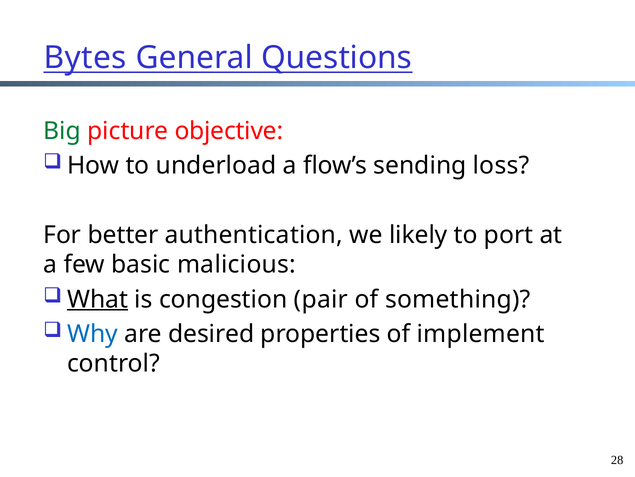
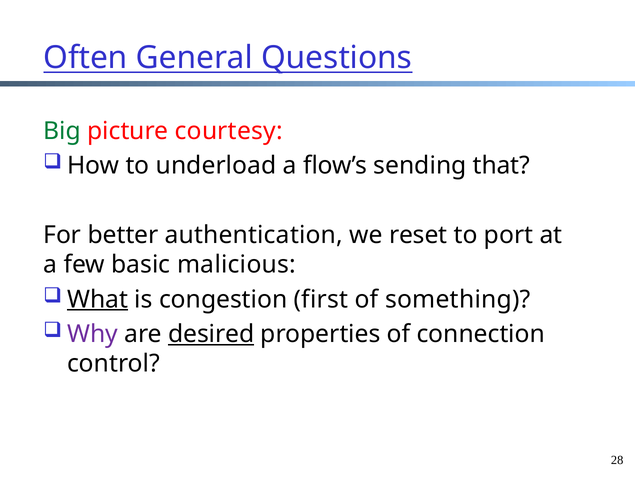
Bytes: Bytes -> Often (85, 58)
objective: objective -> courtesy (229, 131)
loss: loss -> that (501, 165)
likely: likely -> reset (418, 235)
pair: pair -> first (321, 299)
Why colour: blue -> purple (93, 333)
desired underline: none -> present (211, 333)
implement: implement -> connection (481, 333)
